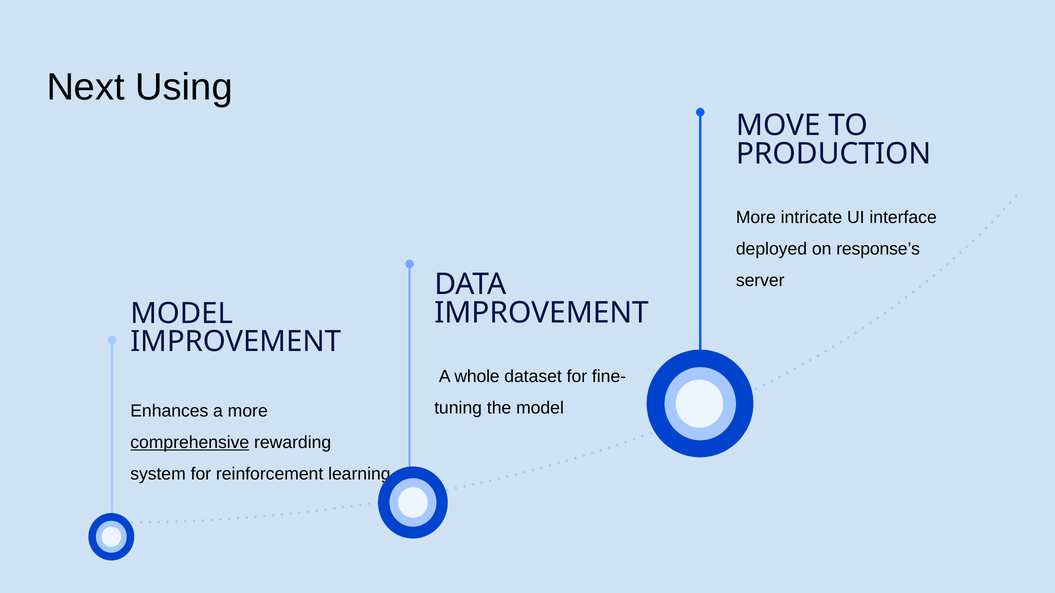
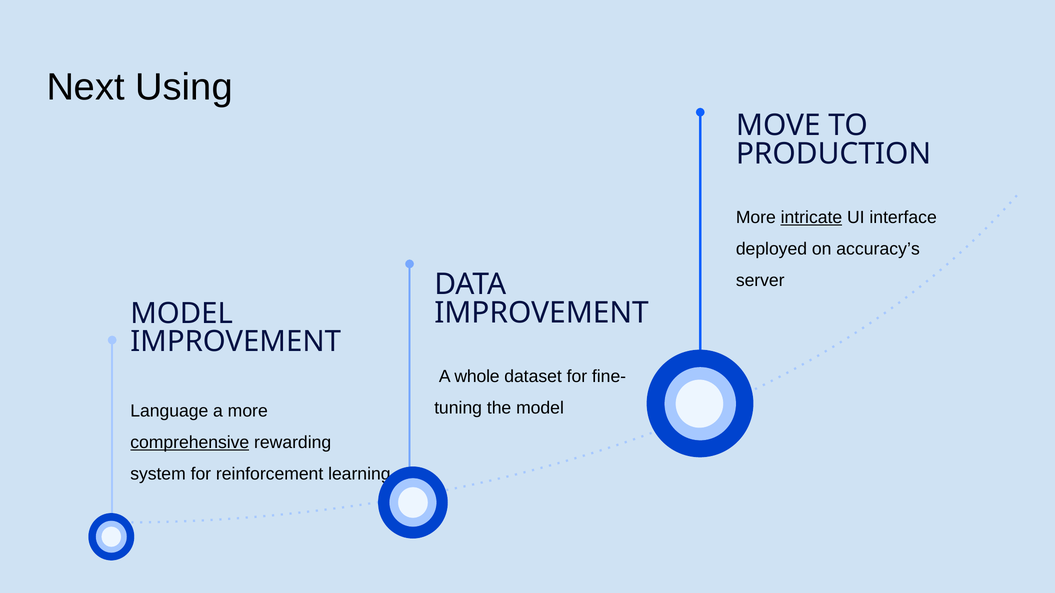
intricate underline: none -> present (811, 217)
response’s: response’s -> accuracy’s (878, 249)
Enhances: Enhances -> Language (169, 411)
